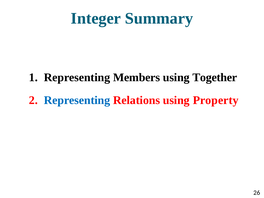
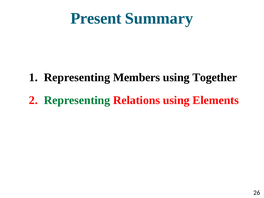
Integer: Integer -> Present (96, 18)
Representing colour: blue -> green (77, 100)
Property: Property -> Elements (216, 100)
